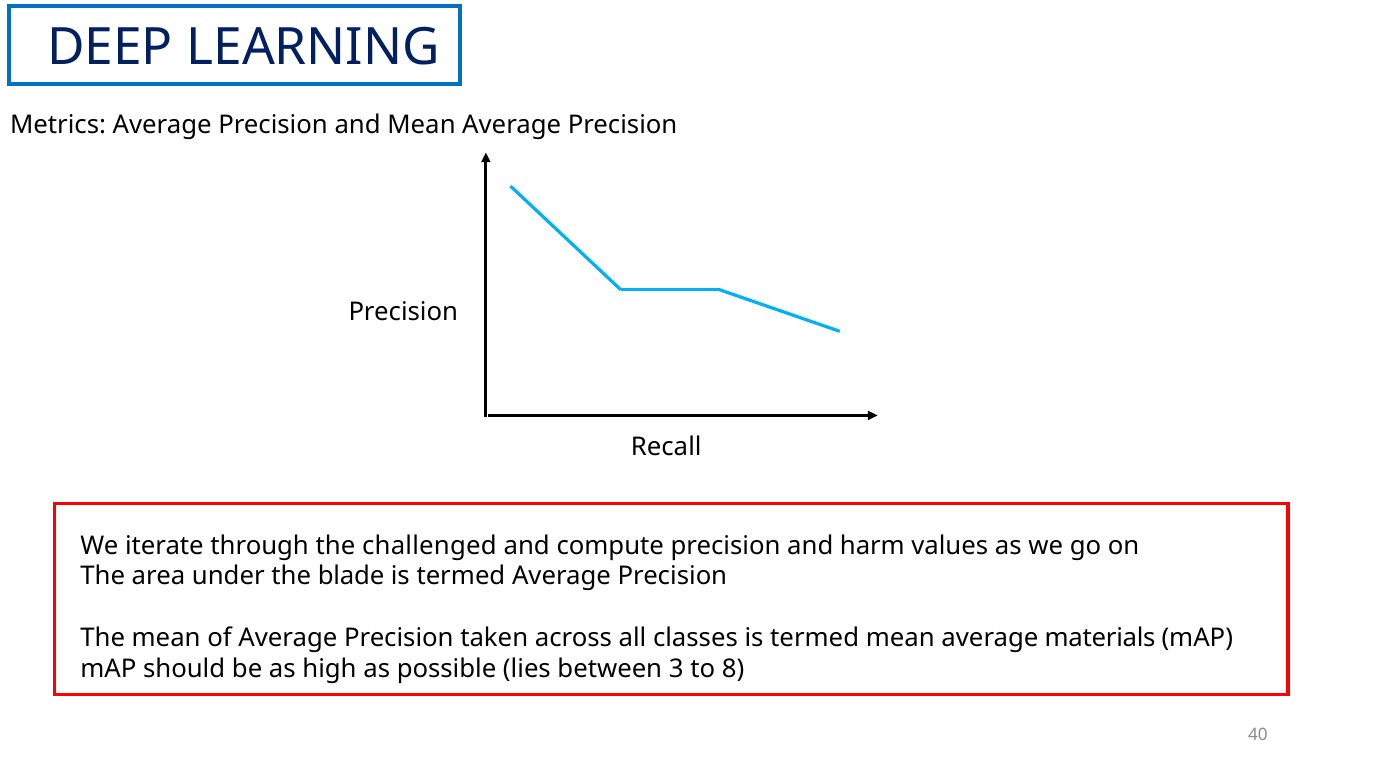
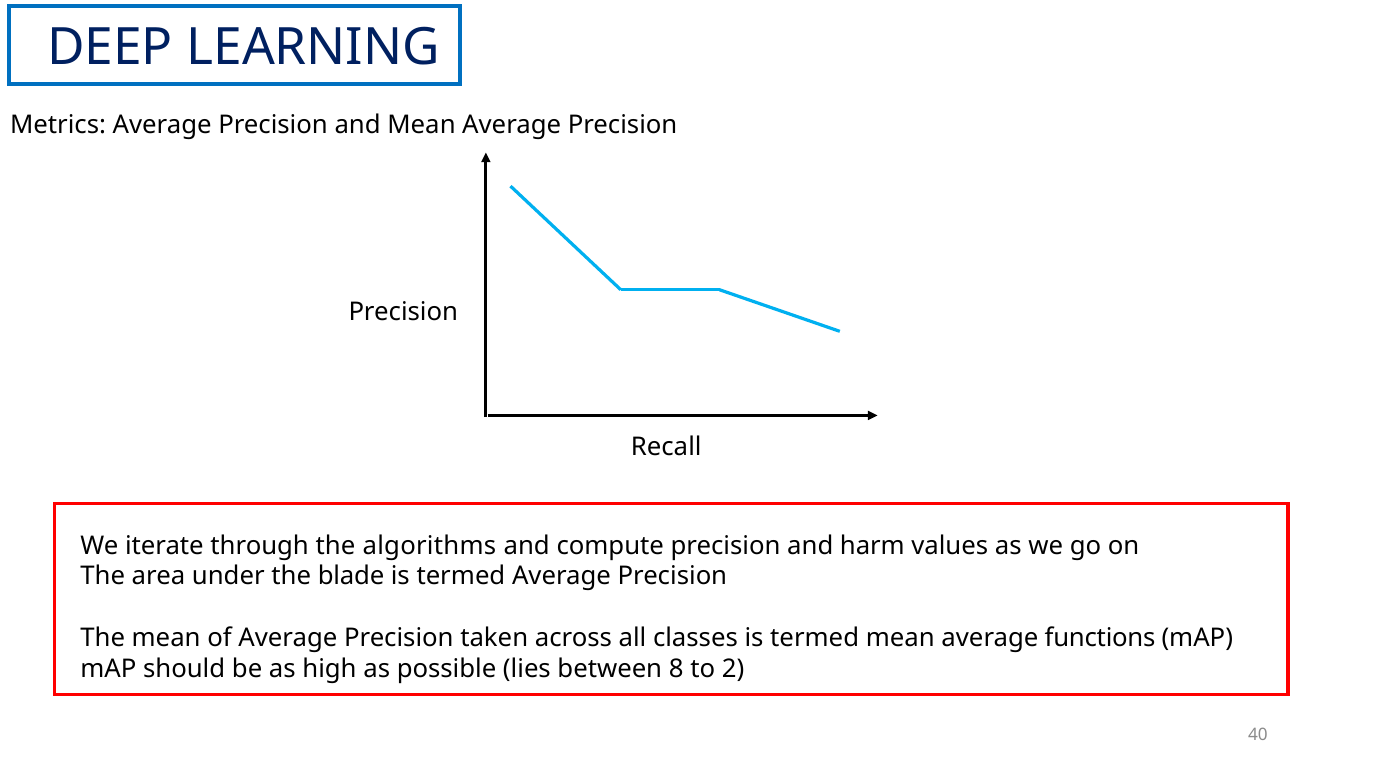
challenged: challenged -> algorithms (429, 546)
materials: materials -> functions (1100, 638)
3: 3 -> 8 (676, 669)
8: 8 -> 2 (733, 669)
